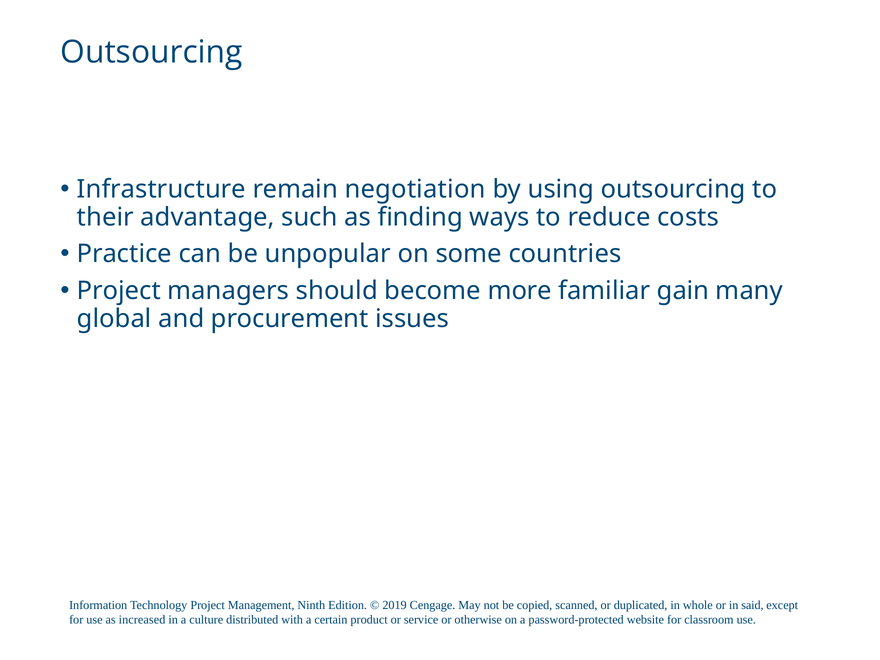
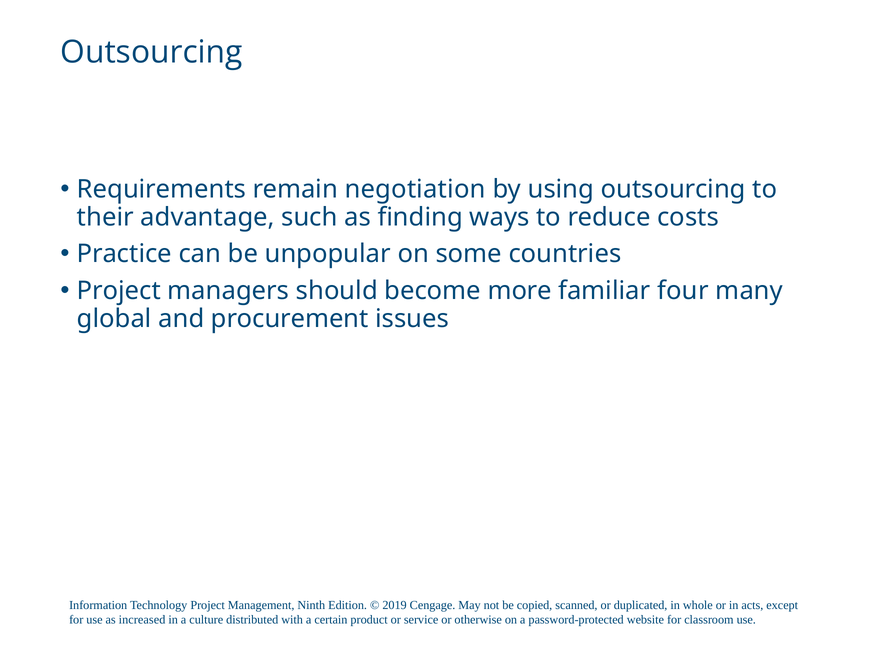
Infrastructure: Infrastructure -> Requirements (162, 189)
gain: gain -> four (683, 291)
said: said -> acts (752, 605)
